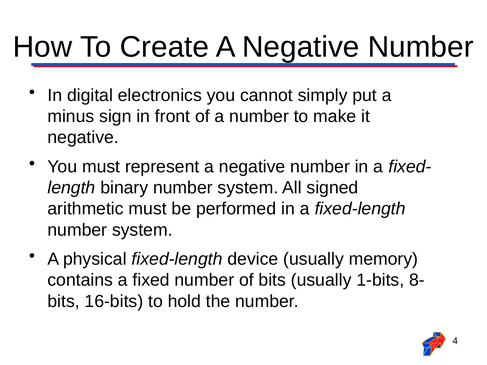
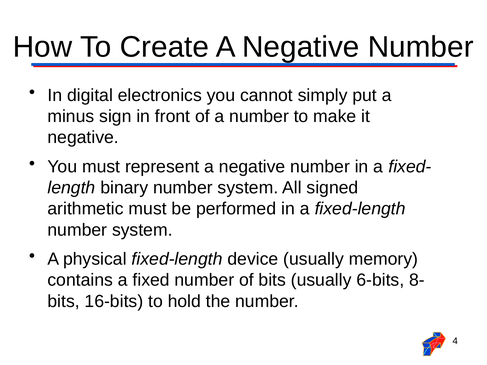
1-bits: 1-bits -> 6-bits (380, 280)
